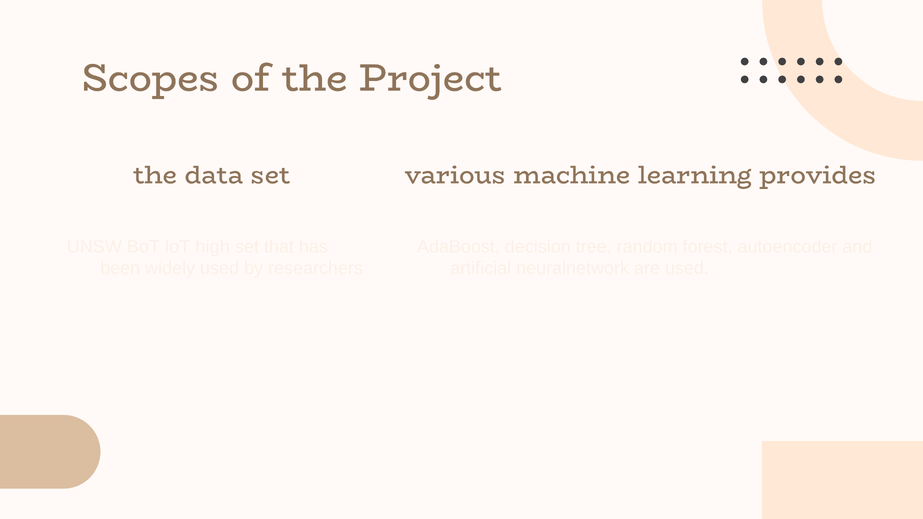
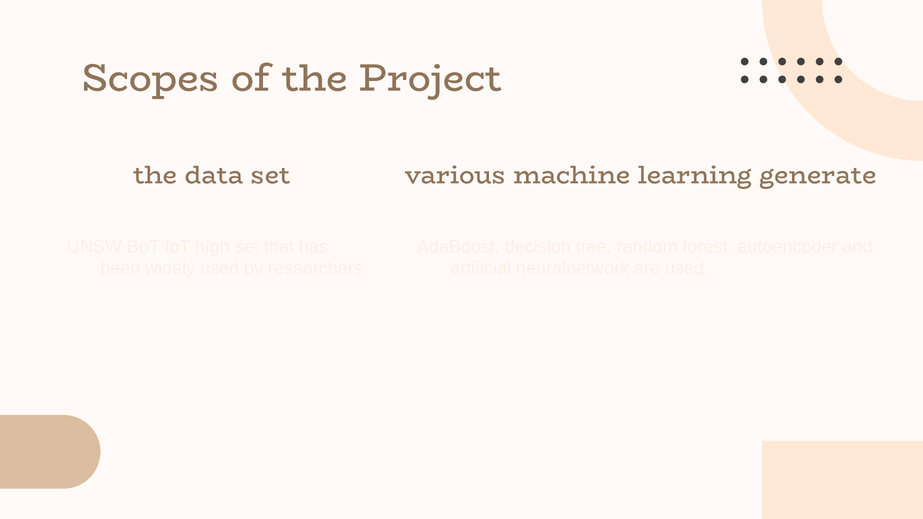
provides: provides -> generate (818, 175)
